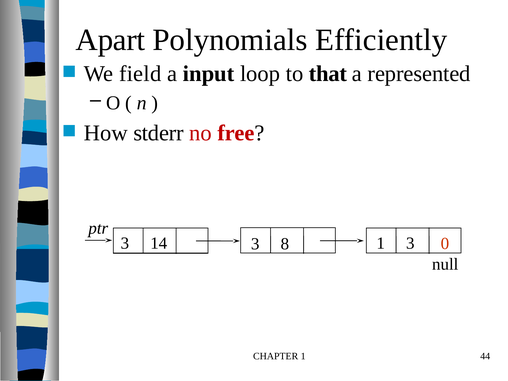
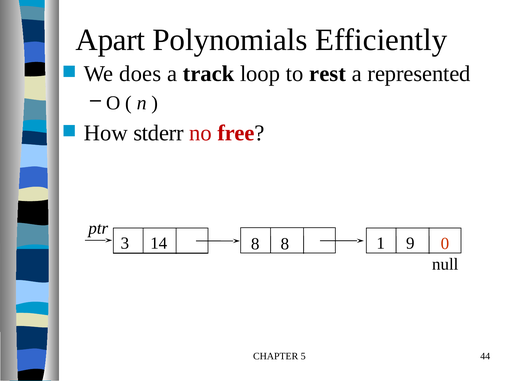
field: field -> does (140, 74)
input: input -> track (209, 74)
that: that -> rest (328, 74)
14 3: 3 -> 8 (255, 244)
1 3: 3 -> 9 (410, 243)
CHAPTER 1: 1 -> 5 (303, 356)
